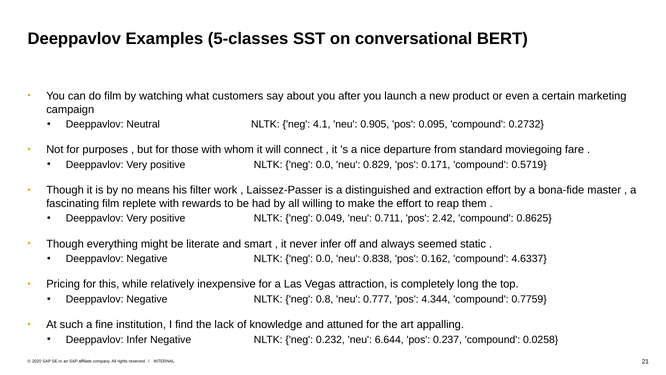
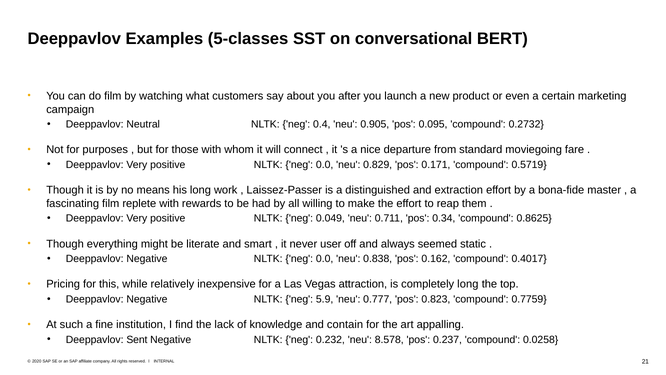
4.1: 4.1 -> 0.4 (322, 124)
his filter: filter -> long (200, 190)
2.42: 2.42 -> 0.34 (444, 218)
never infer: infer -> user (331, 244)
4.6337: 4.6337 -> 0.4017 (529, 259)
0.8: 0.8 -> 5.9 (325, 299)
4.344: 4.344 -> 0.823 (436, 299)
attuned: attuned -> contain (345, 324)
Deeppavlov Infer: Infer -> Sent (137, 339)
6.644: 6.644 -> 8.578 (389, 339)
